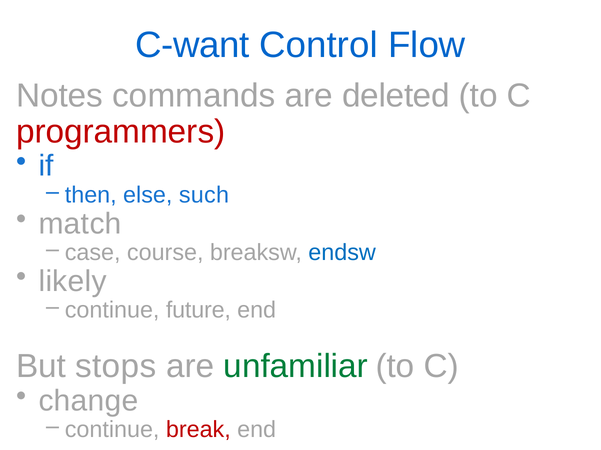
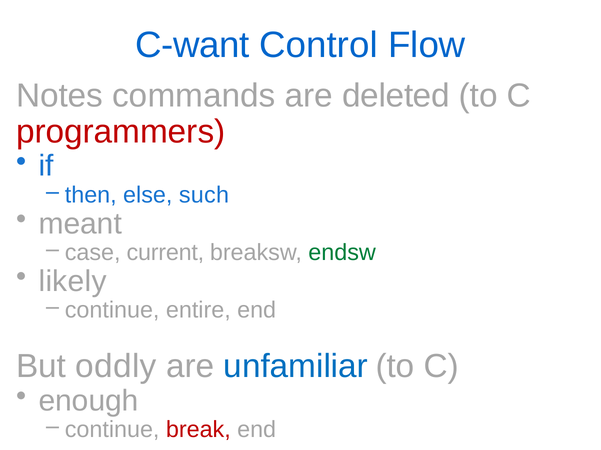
match: match -> meant (80, 224)
course: course -> current (165, 253)
endsw colour: blue -> green (342, 253)
future: future -> entire (198, 311)
stops: stops -> oddly (116, 367)
unfamiliar colour: green -> blue (296, 367)
change: change -> enough (89, 401)
